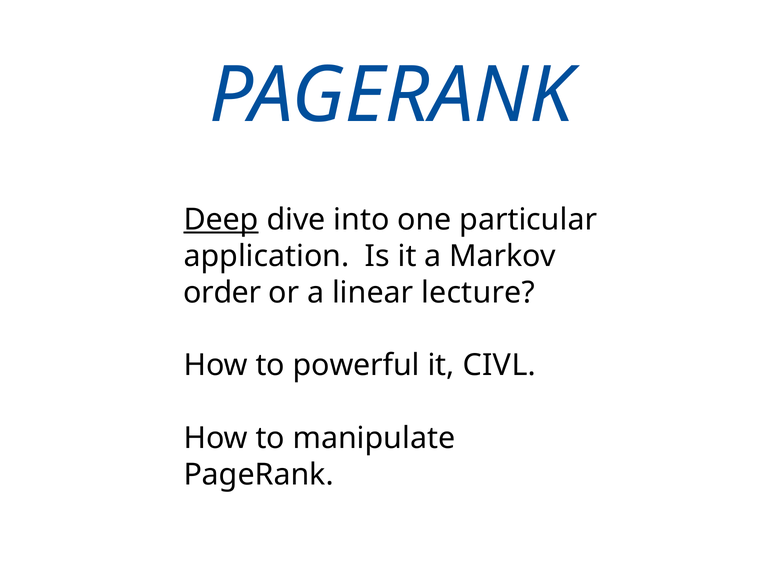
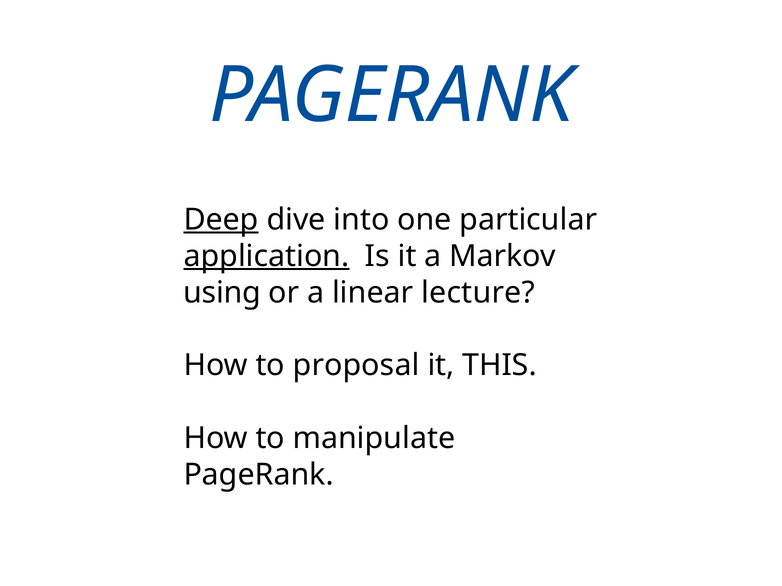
application underline: none -> present (266, 256)
order: order -> using (222, 293)
powerful: powerful -> proposal (356, 366)
CIVL: CIVL -> THIS (500, 366)
